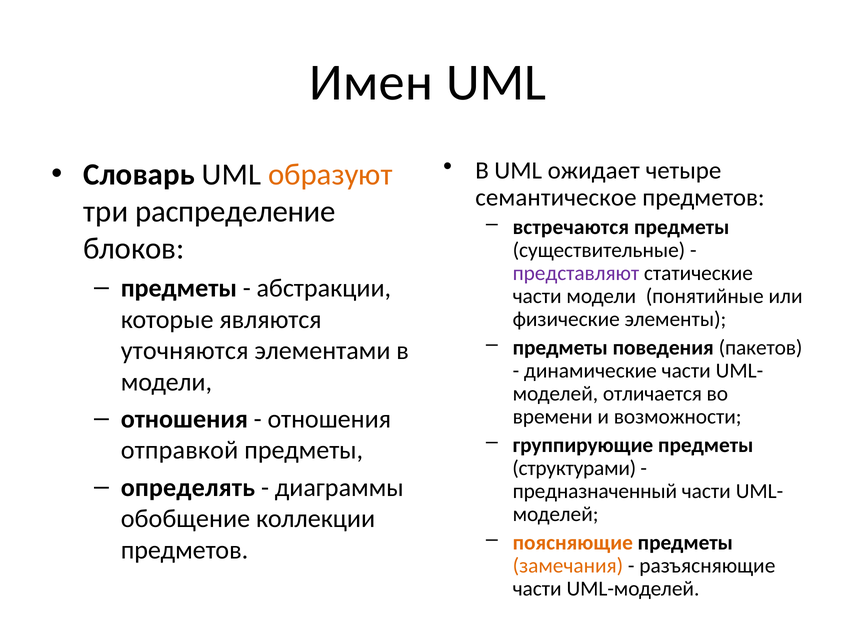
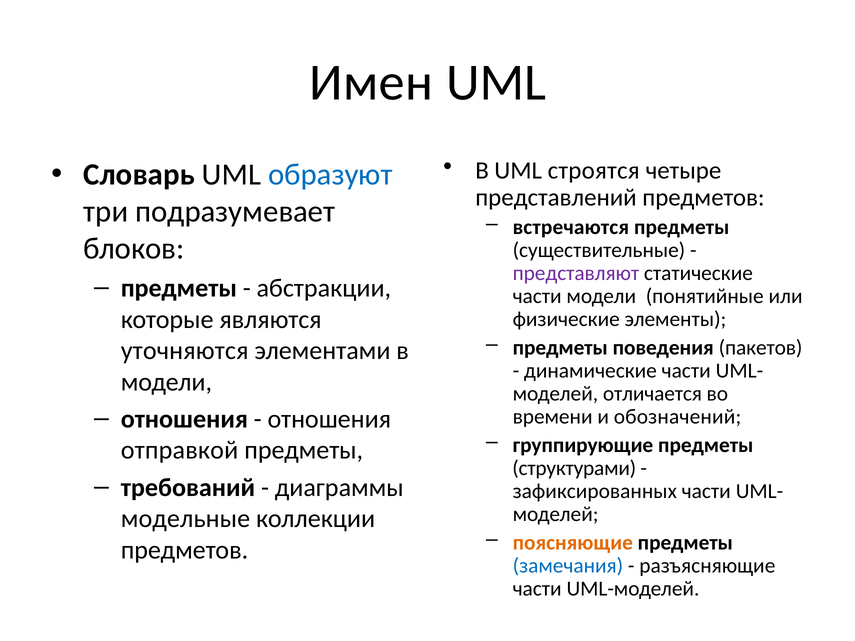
ожидает: ожидает -> строятся (594, 171)
образуют colour: orange -> blue (330, 175)
семантическое: семантическое -> представлений (556, 198)
распределение: распределение -> подразумевает (235, 212)
возможности: возможности -> обозначений (678, 417)
определять: определять -> требований (188, 488)
предназначенный: предназначенный -> зафиксированных (595, 491)
обобщение: обобщение -> модельные (185, 519)
замечания colour: orange -> blue (568, 566)
